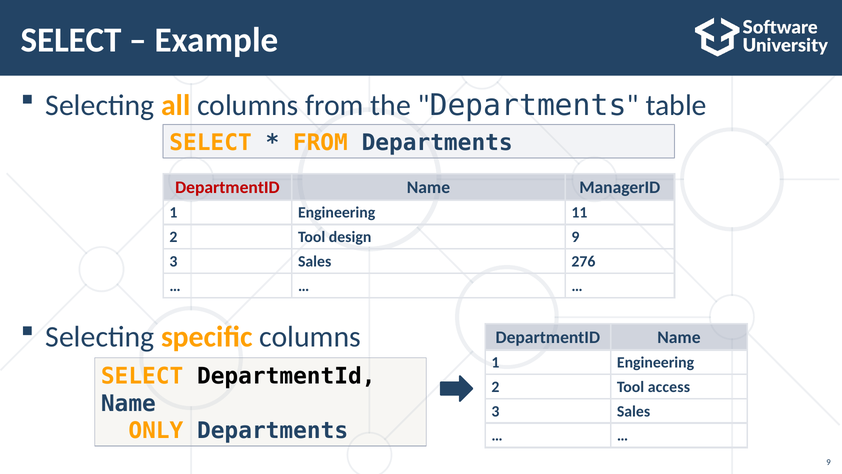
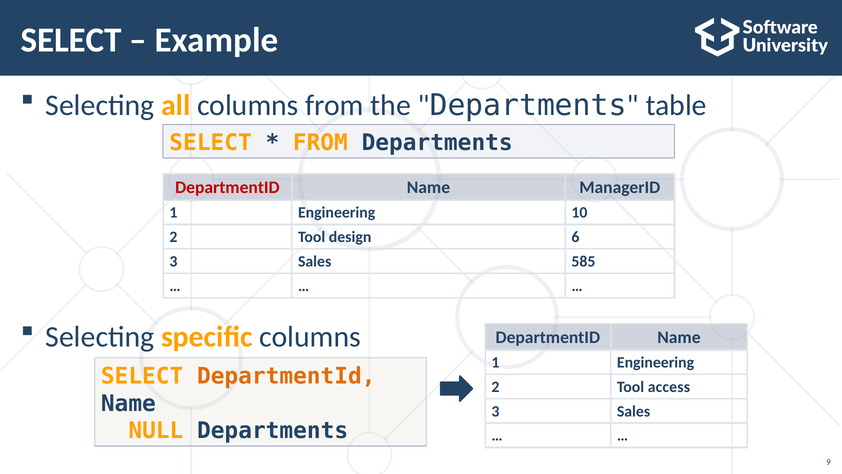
11: 11 -> 10 (579, 213)
design 9: 9 -> 6 (575, 237)
276: 276 -> 585 (583, 261)
DepartmentId colour: black -> orange (286, 376)
ONLY: ONLY -> NULL (156, 431)
